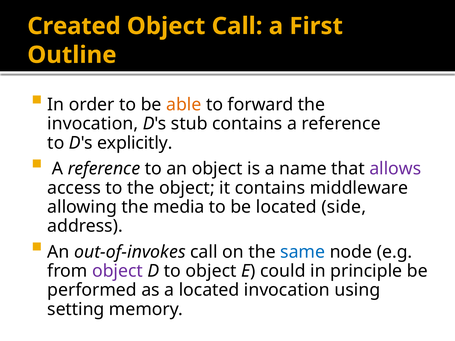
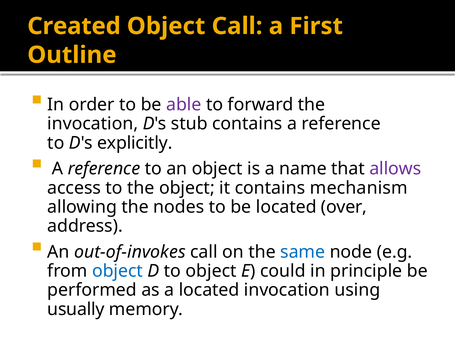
able colour: orange -> purple (184, 105)
middleware: middleware -> mechanism (359, 188)
media: media -> nodes (179, 207)
side: side -> over (344, 207)
object colour: purple -> blue (118, 271)
setting: setting -> usually (76, 309)
